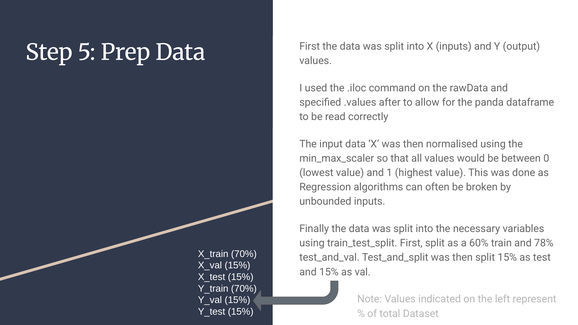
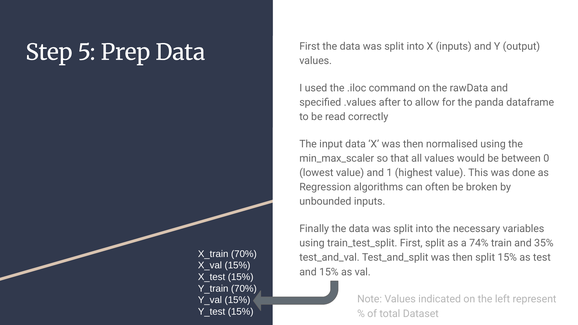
60%: 60% -> 74% (479, 243)
78%: 78% -> 35% (544, 243)
